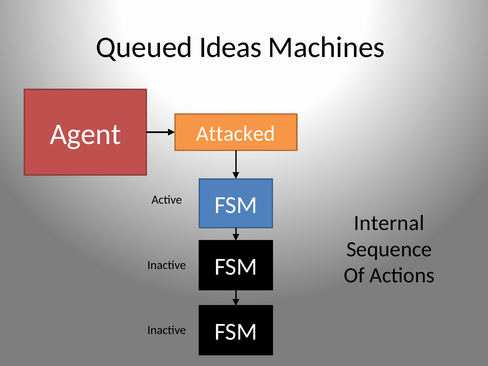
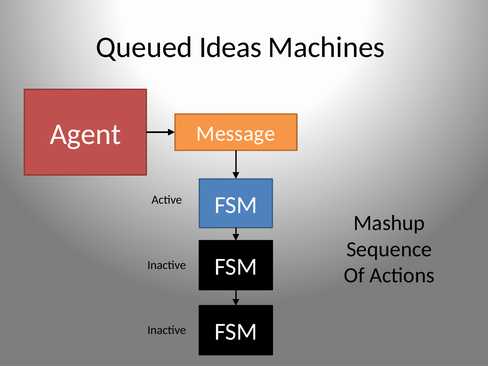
Attacked: Attacked -> Message (236, 134)
Internal: Internal -> Mashup (389, 223)
